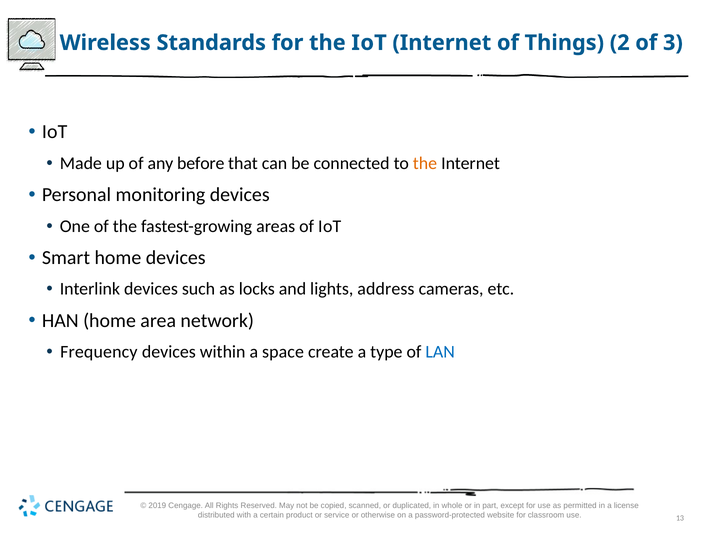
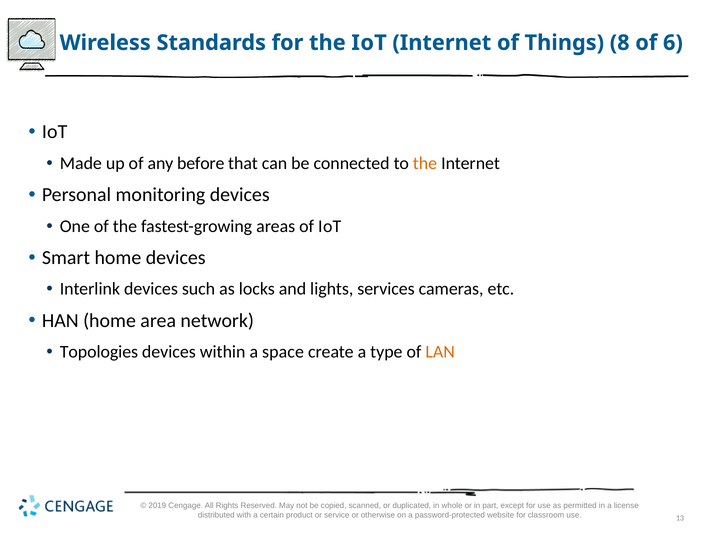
2: 2 -> 8 (620, 43)
3: 3 -> 6 (673, 43)
address: address -> services (386, 289)
Frequency: Frequency -> Topologies (99, 352)
LAN colour: blue -> orange (440, 352)
